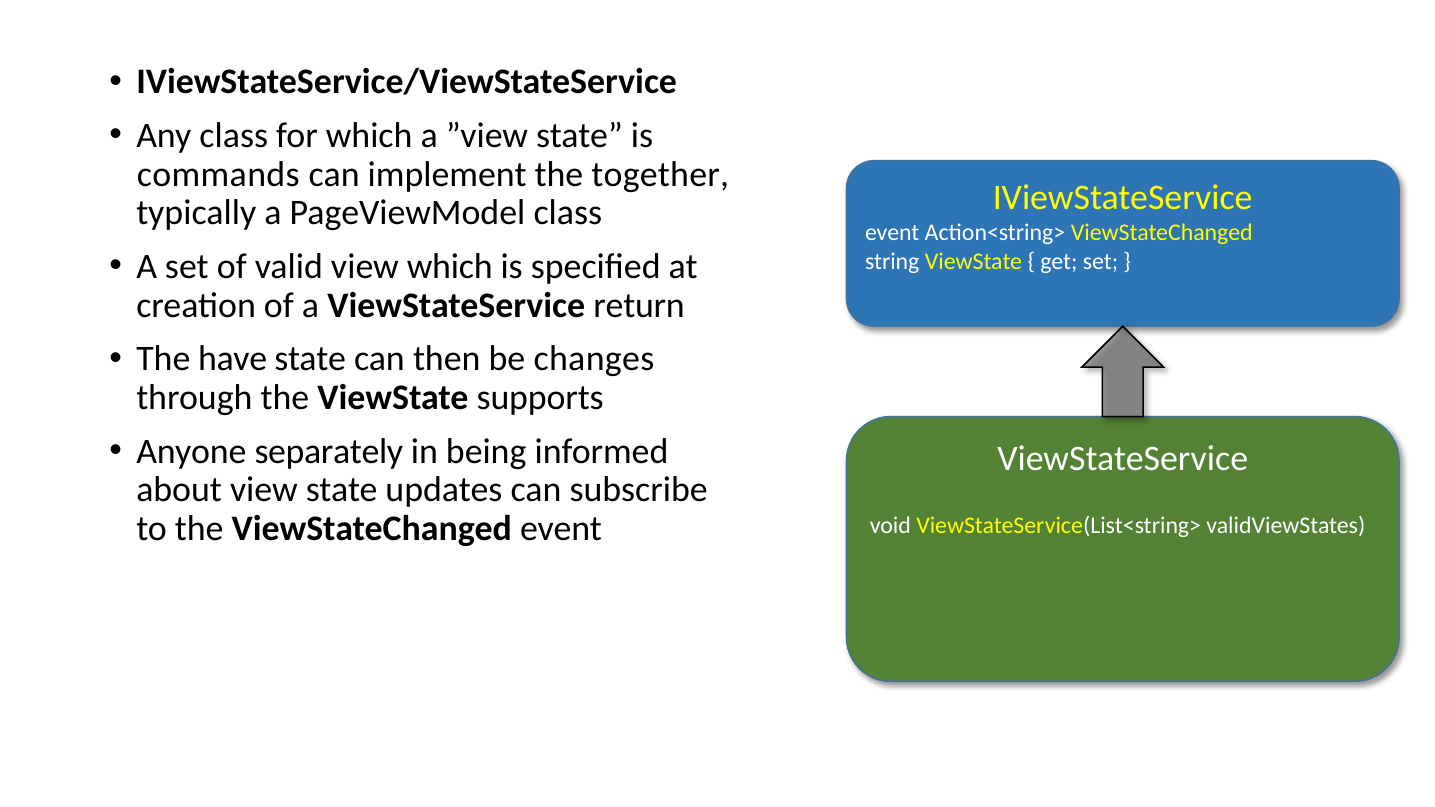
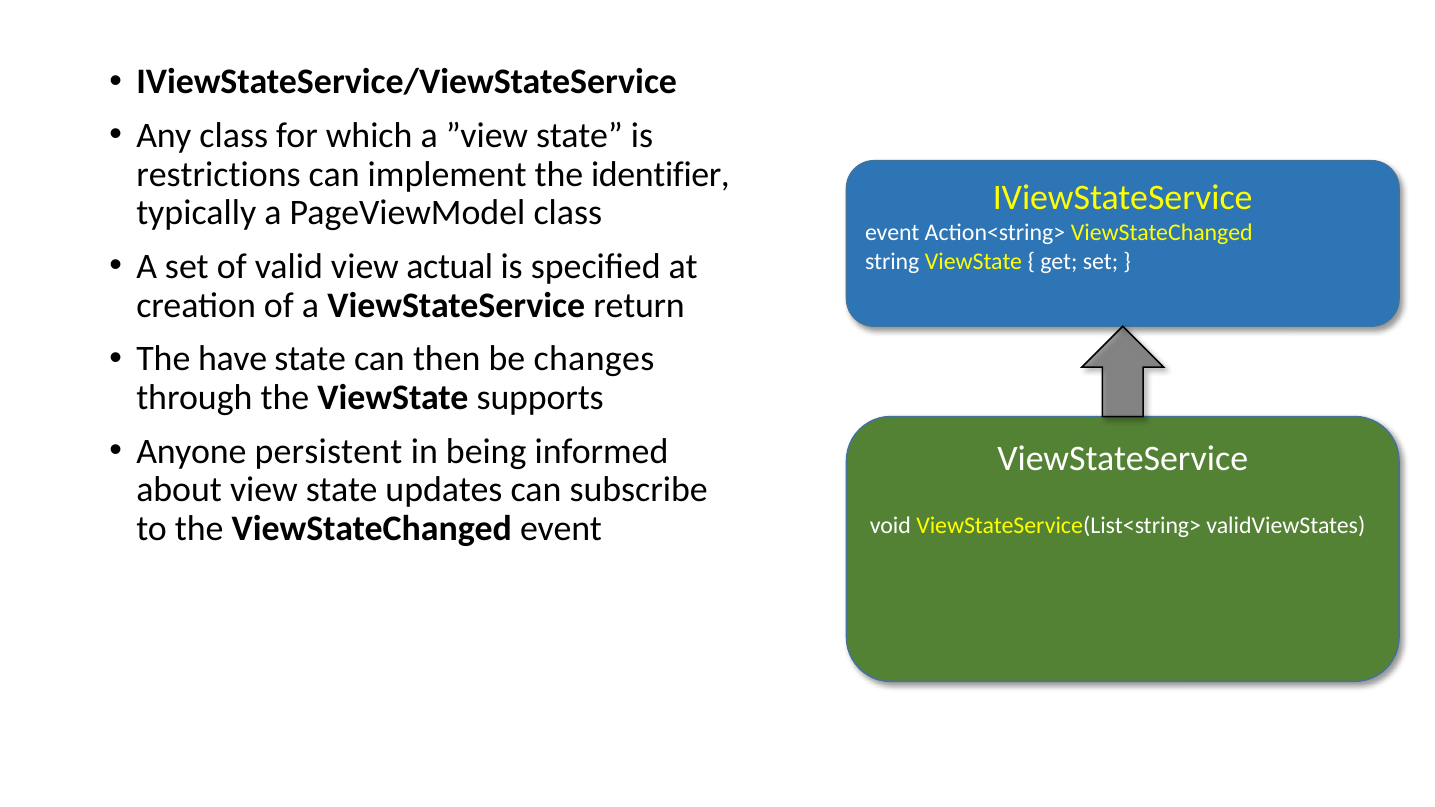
commands: commands -> restrictions (218, 174)
together: together -> identifier (661, 174)
view which: which -> actual (450, 267)
separately: separately -> persistent (329, 451)
